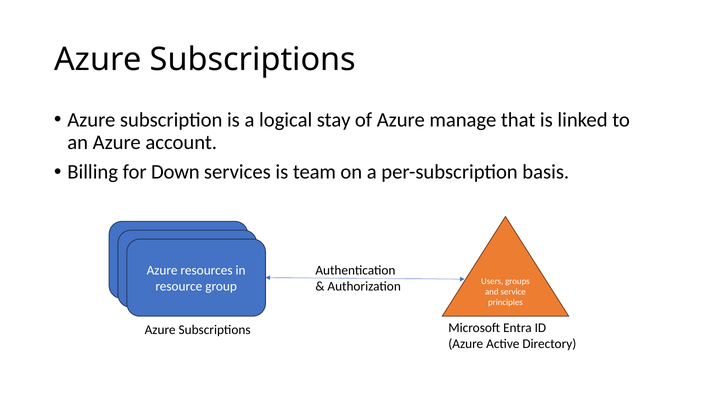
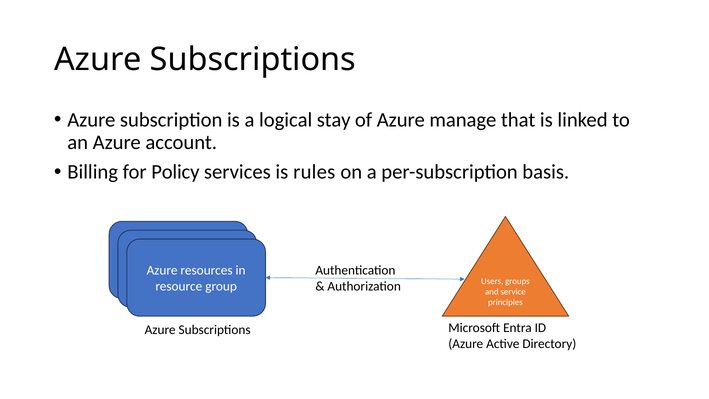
Down: Down -> Policy (175, 172)
team: team -> rules (314, 172)
